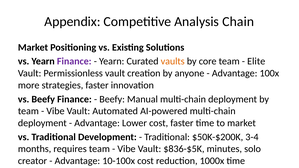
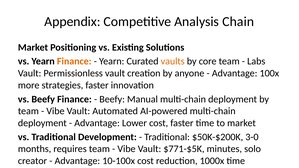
Finance colour: purple -> orange (74, 61)
Elite: Elite -> Labs (256, 61)
3-4: 3-4 -> 3-0 (252, 137)
$836-$5K: $836-$5K -> $771-$5K (184, 149)
